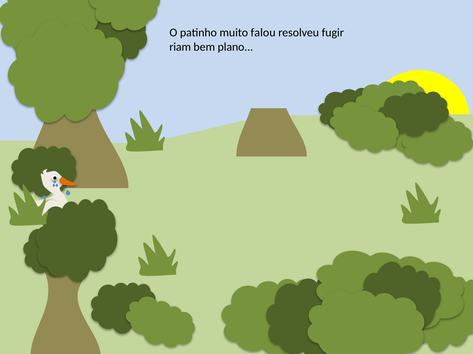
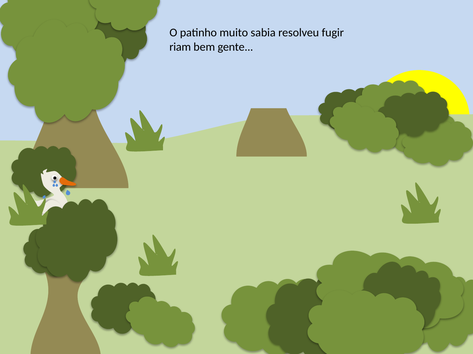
falou: falou -> sabia (263, 33)
plano: plano -> gente (235, 47)
